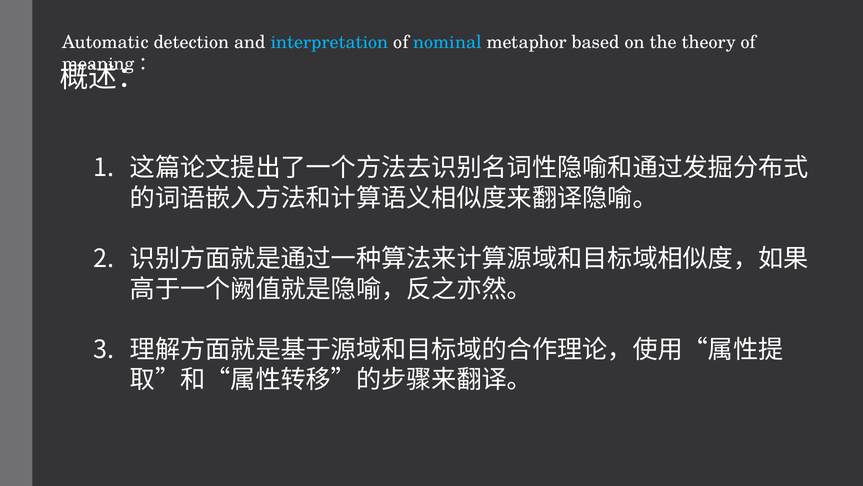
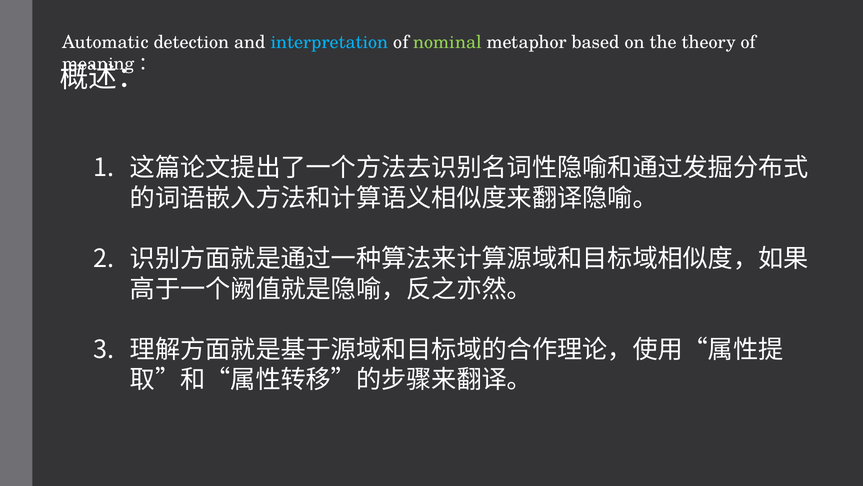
nominal colour: light blue -> light green (448, 42)
